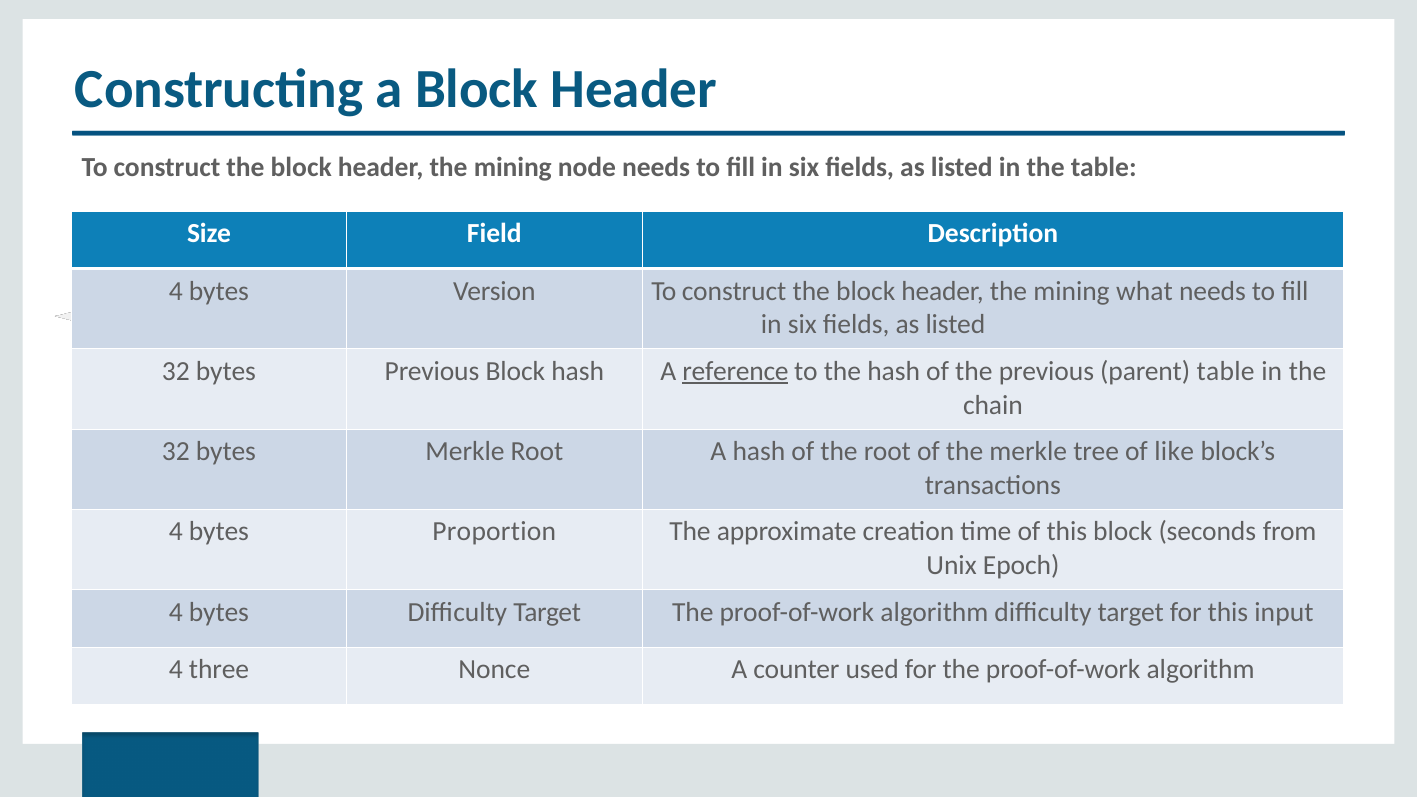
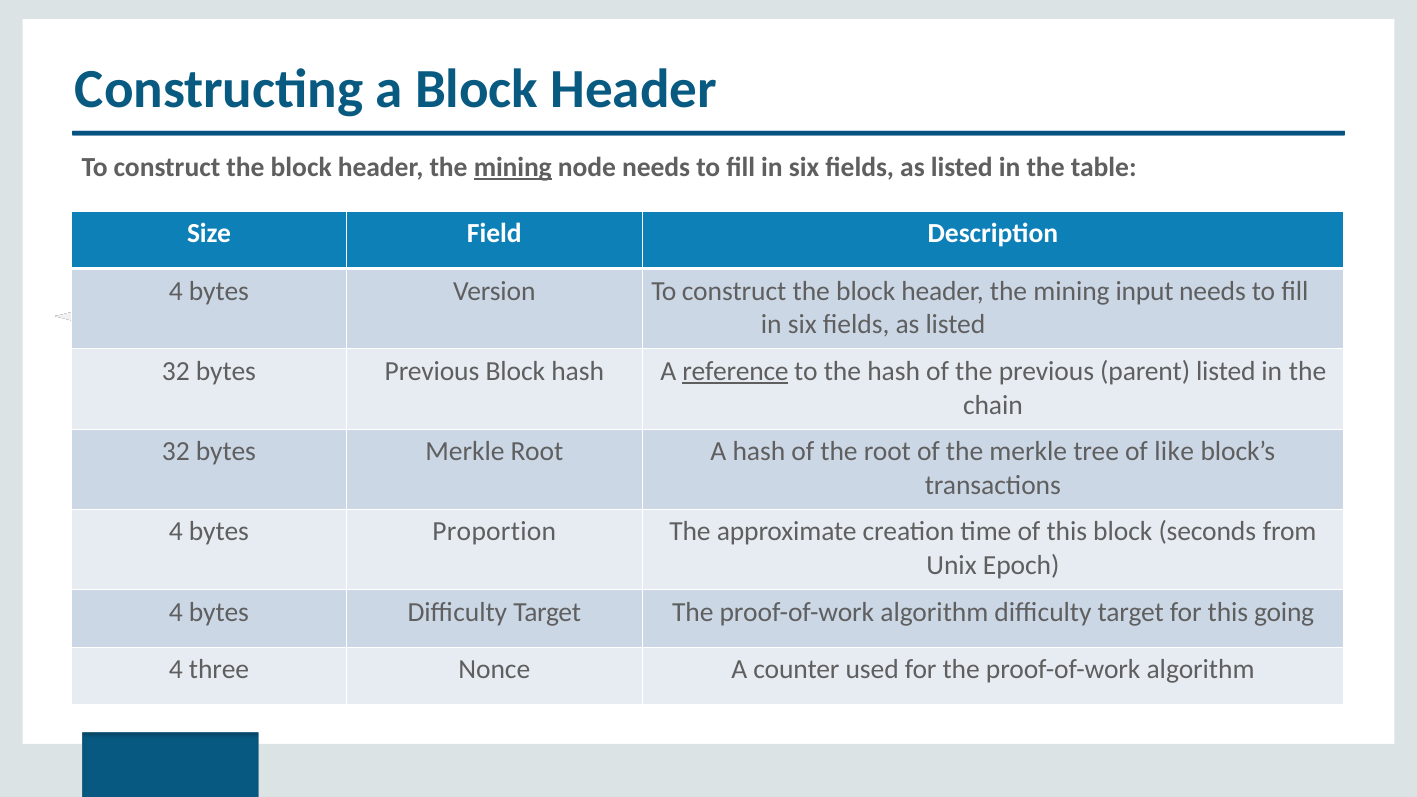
mining underline: none -> present (513, 167)
what: what -> input (1145, 291)
parent table: table -> listed (1226, 371)
input: input -> going (1284, 612)
